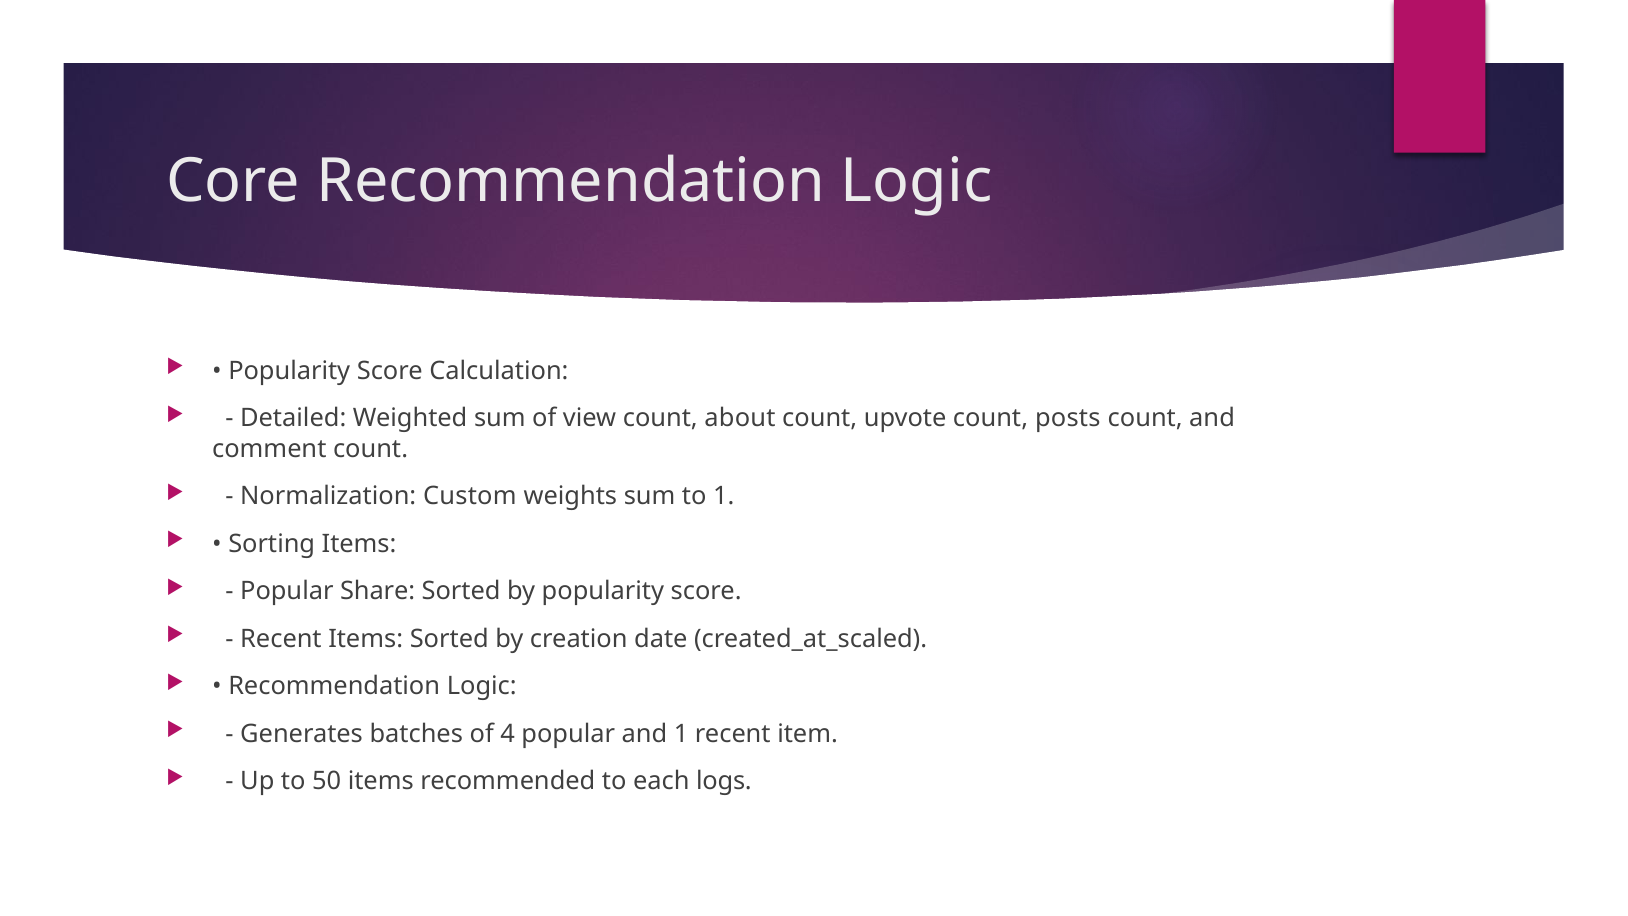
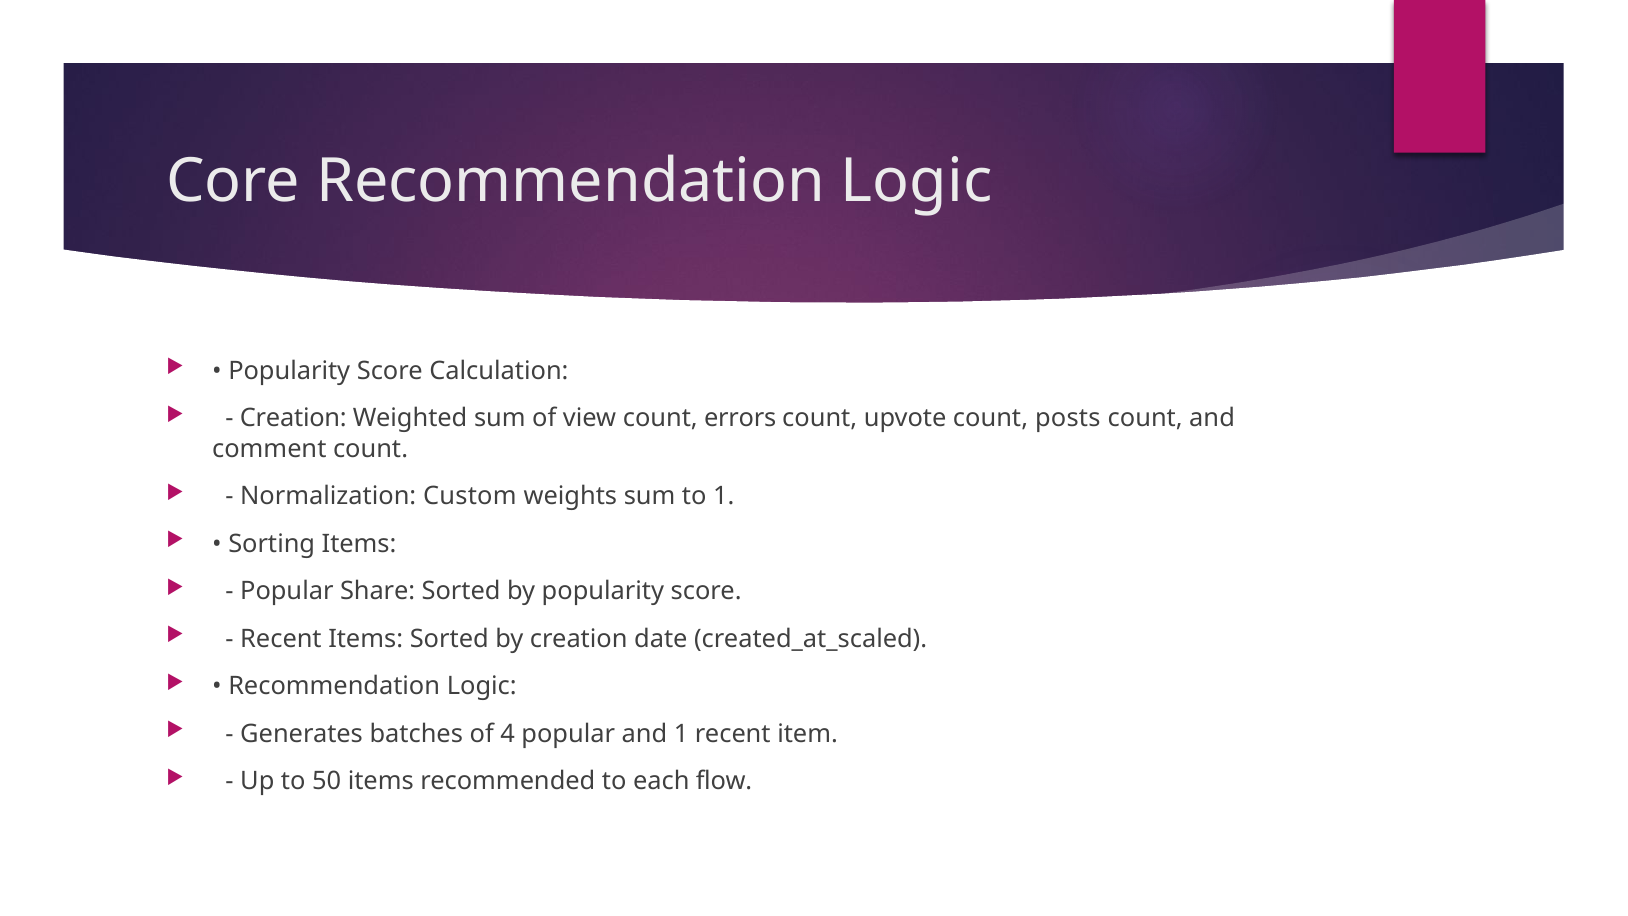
Detailed: Detailed -> Creation (293, 418)
about: about -> errors (740, 418)
logs: logs -> flow (724, 781)
